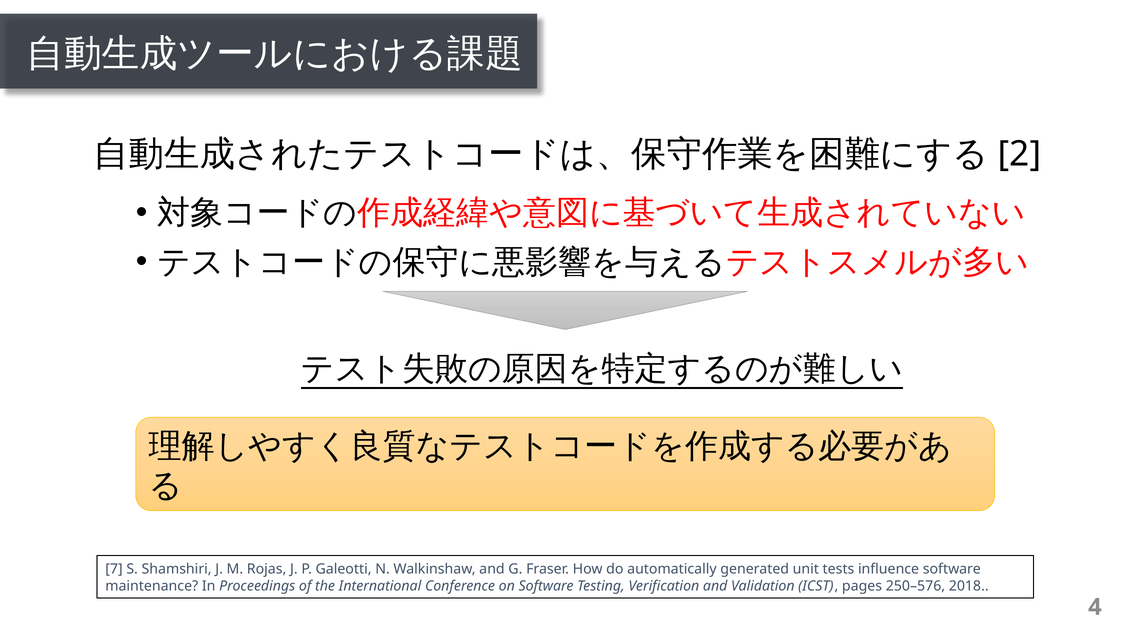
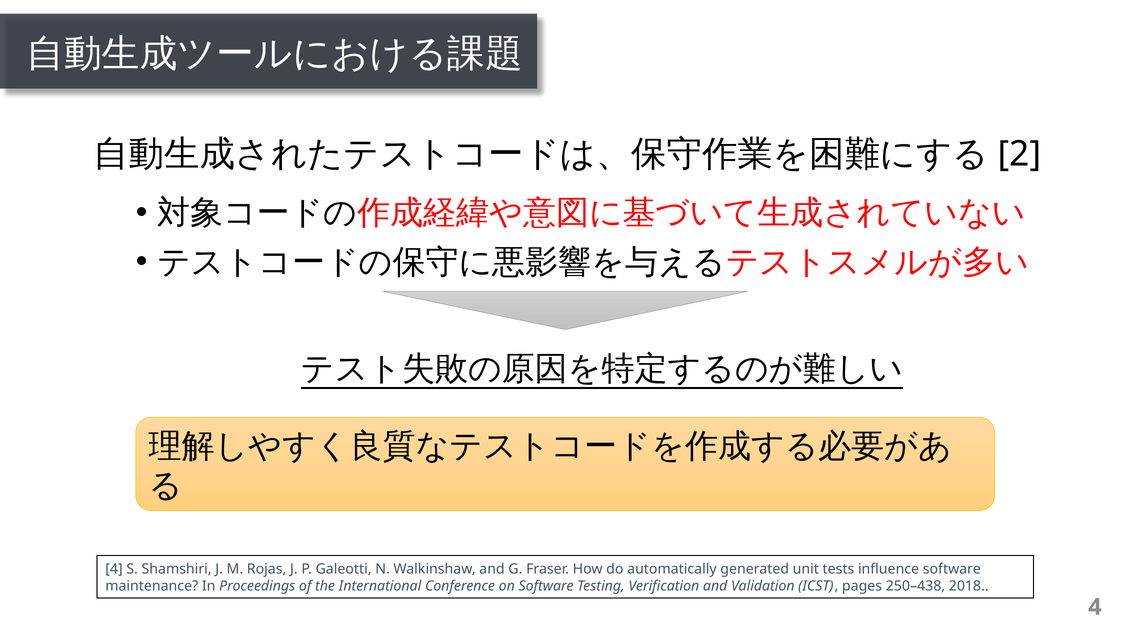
7: 7 -> 4 (114, 569)
250–576: 250–576 -> 250–438 (915, 586)
